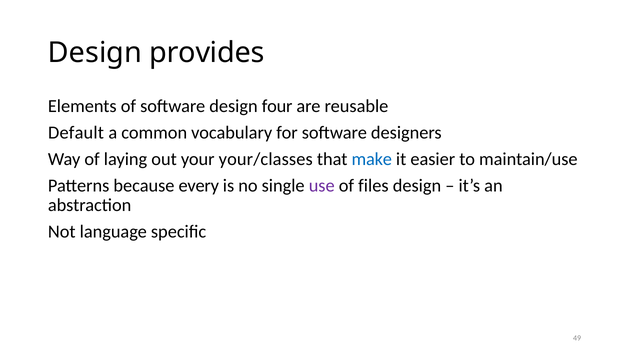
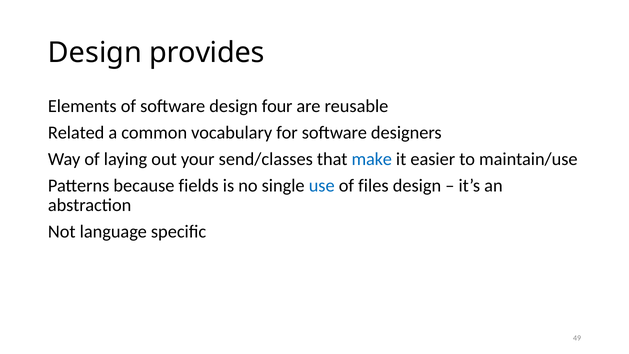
Default: Default -> Related (76, 133)
your/classes: your/classes -> send/classes (266, 159)
every: every -> fields (199, 185)
use colour: purple -> blue (322, 185)
